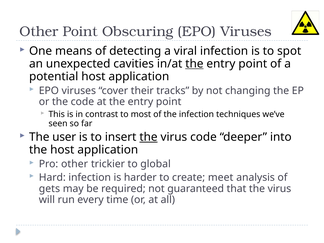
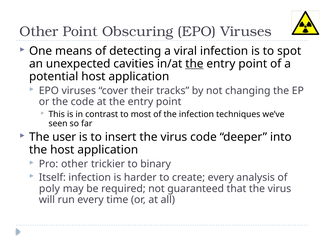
the underline: present -> none (148, 137)
global: global -> binary (156, 164)
Hard: Hard -> Itself (52, 177)
create meet: meet -> every (221, 177)
gets: gets -> poly (49, 189)
